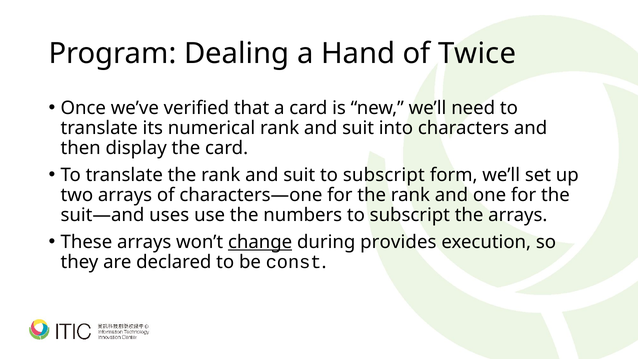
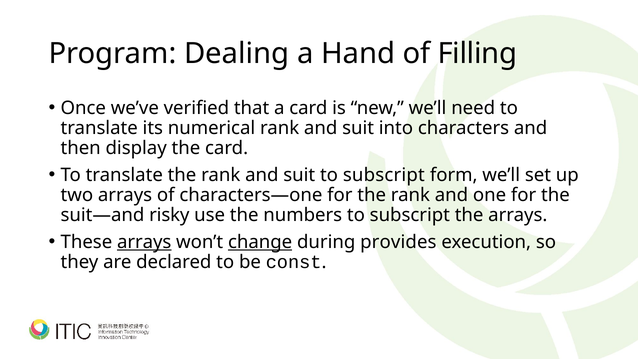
Twice: Twice -> Filling (477, 54)
uses: uses -> risky (169, 215)
arrays underline: none -> present (144, 242)
